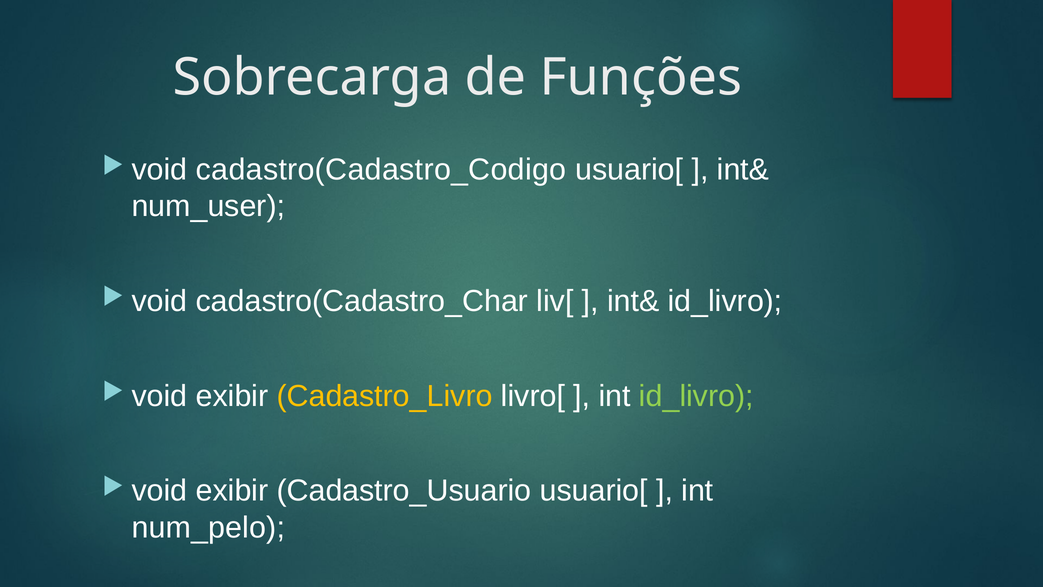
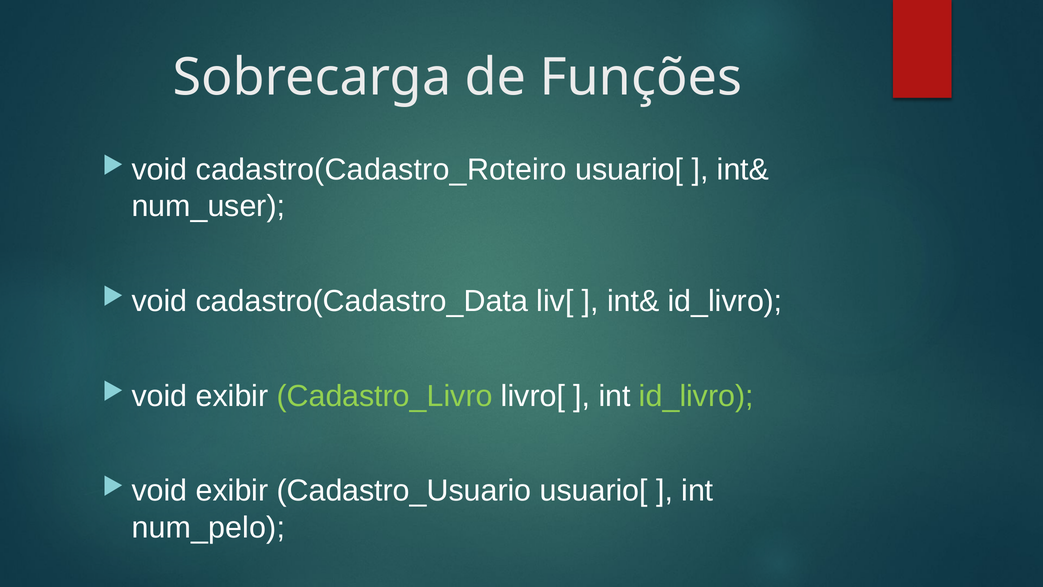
cadastro(Cadastro_Codigo: cadastro(Cadastro_Codigo -> cadastro(Cadastro_Roteiro (381, 170)
cadastro(Cadastro_Char: cadastro(Cadastro_Char -> cadastro(Cadastro_Data (362, 301)
Cadastro_Livro colour: yellow -> light green (385, 396)
